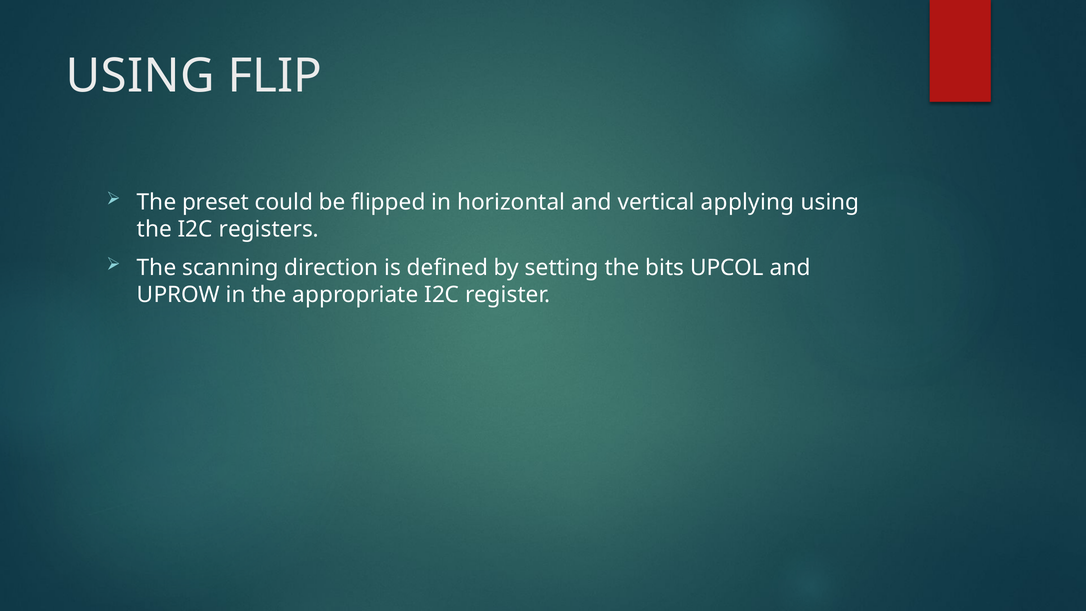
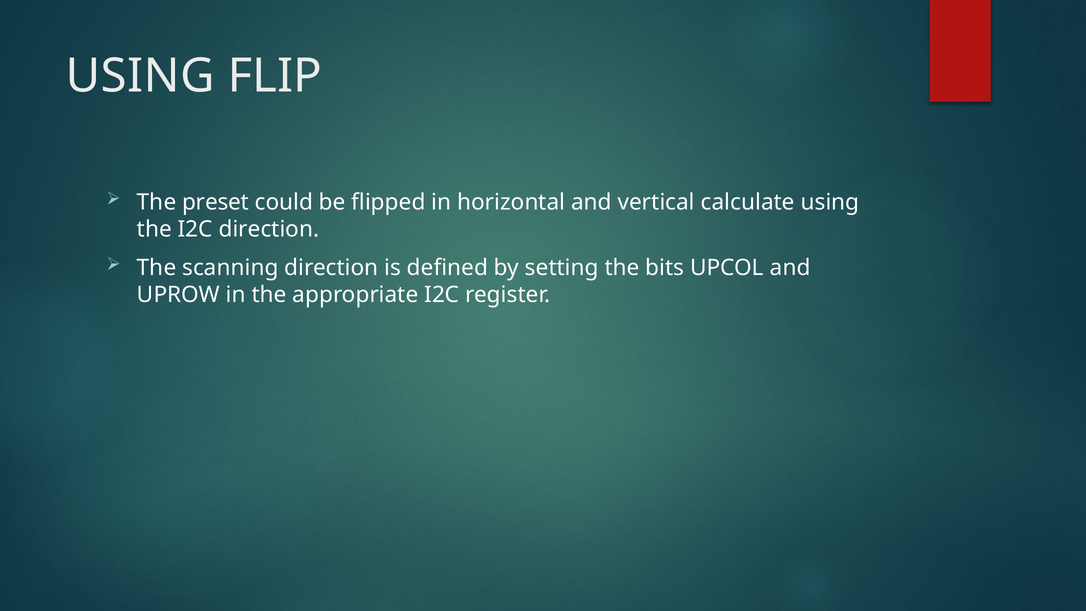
applying: applying -> calculate (748, 202)
I2C registers: registers -> direction (269, 229)
